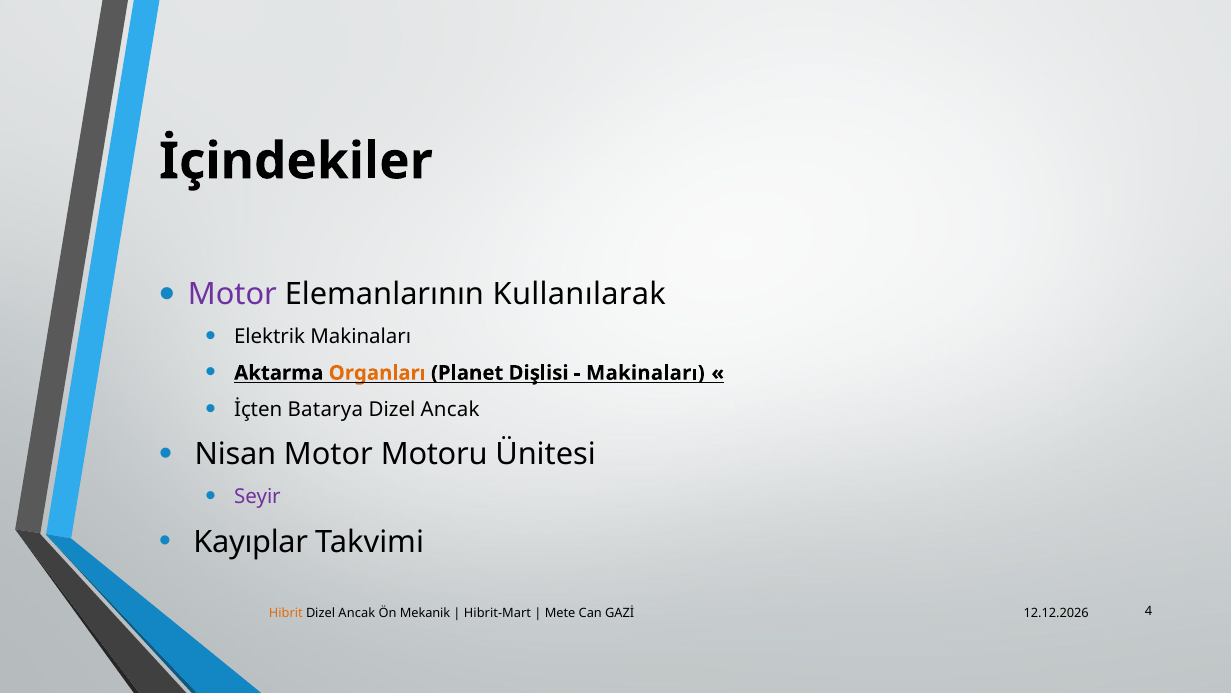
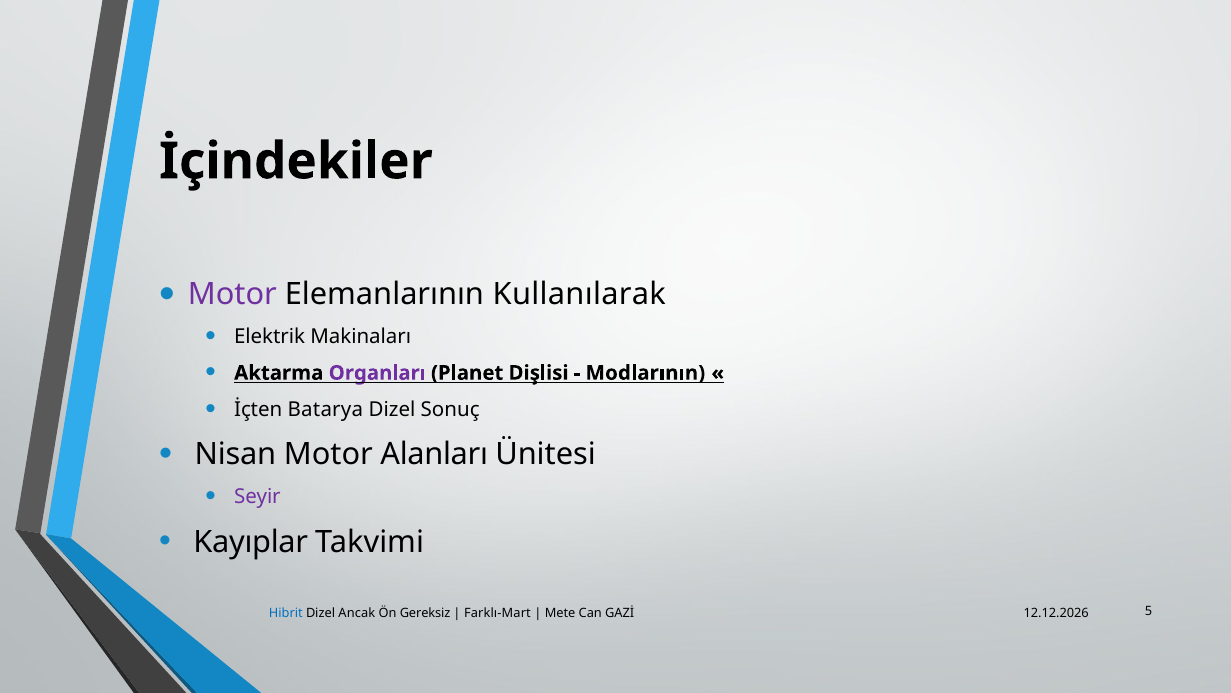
Organları colour: orange -> purple (377, 373)
Makinaları: Makinaları -> Modlarının (645, 373)
Ancak: Ancak -> Sonuç (450, 409)
Motoru: Motoru -> Alanları (434, 454)
Hibrit colour: orange -> blue (286, 612)
Mekanik: Mekanik -> Gereksiz (425, 612)
Hibrit-Mart: Hibrit-Mart -> Farklı-Mart (497, 612)
4: 4 -> 5 (1149, 611)
